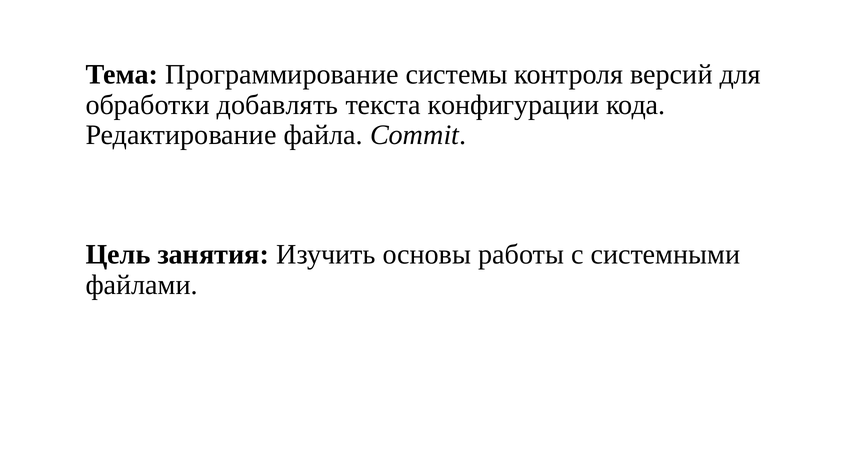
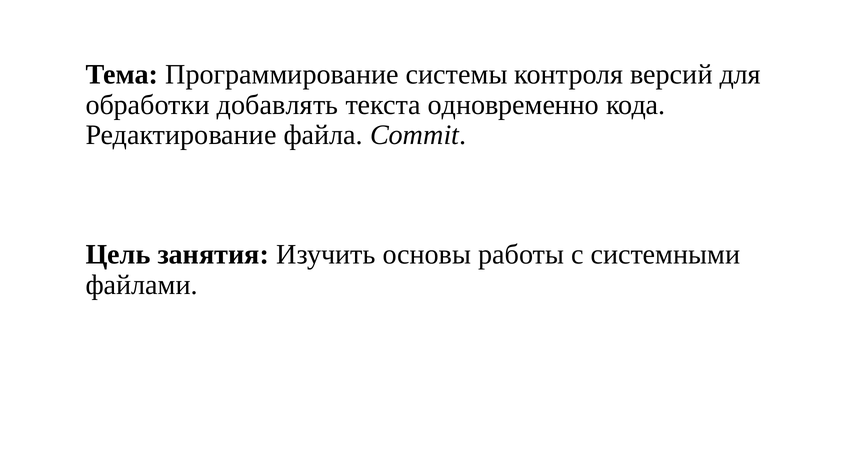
конфигурации: конфигурации -> одновременно (513, 105)
